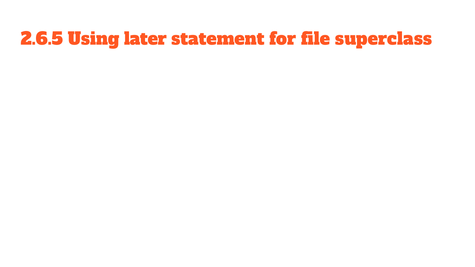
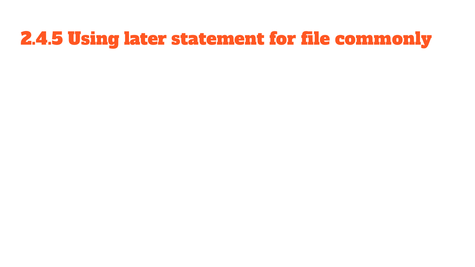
2.6.5: 2.6.5 -> 2.4.5 (42, 39)
superclass: superclass -> commonly (384, 39)
